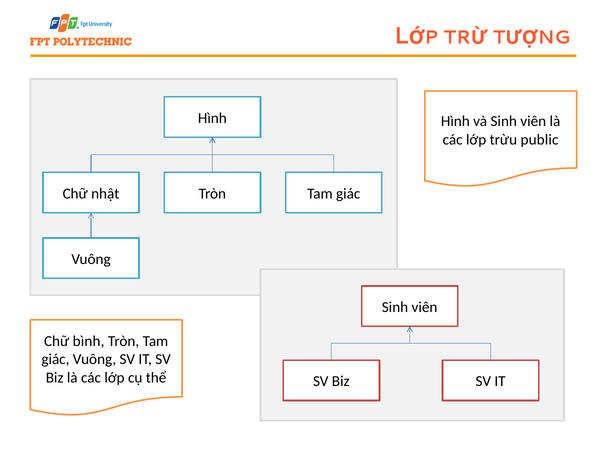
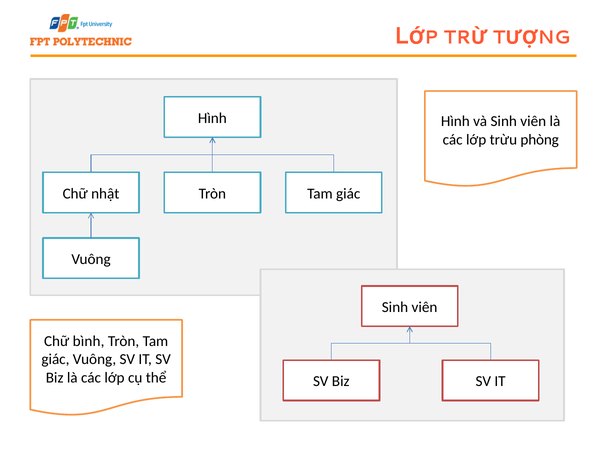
public: public -> phòng (540, 140)
